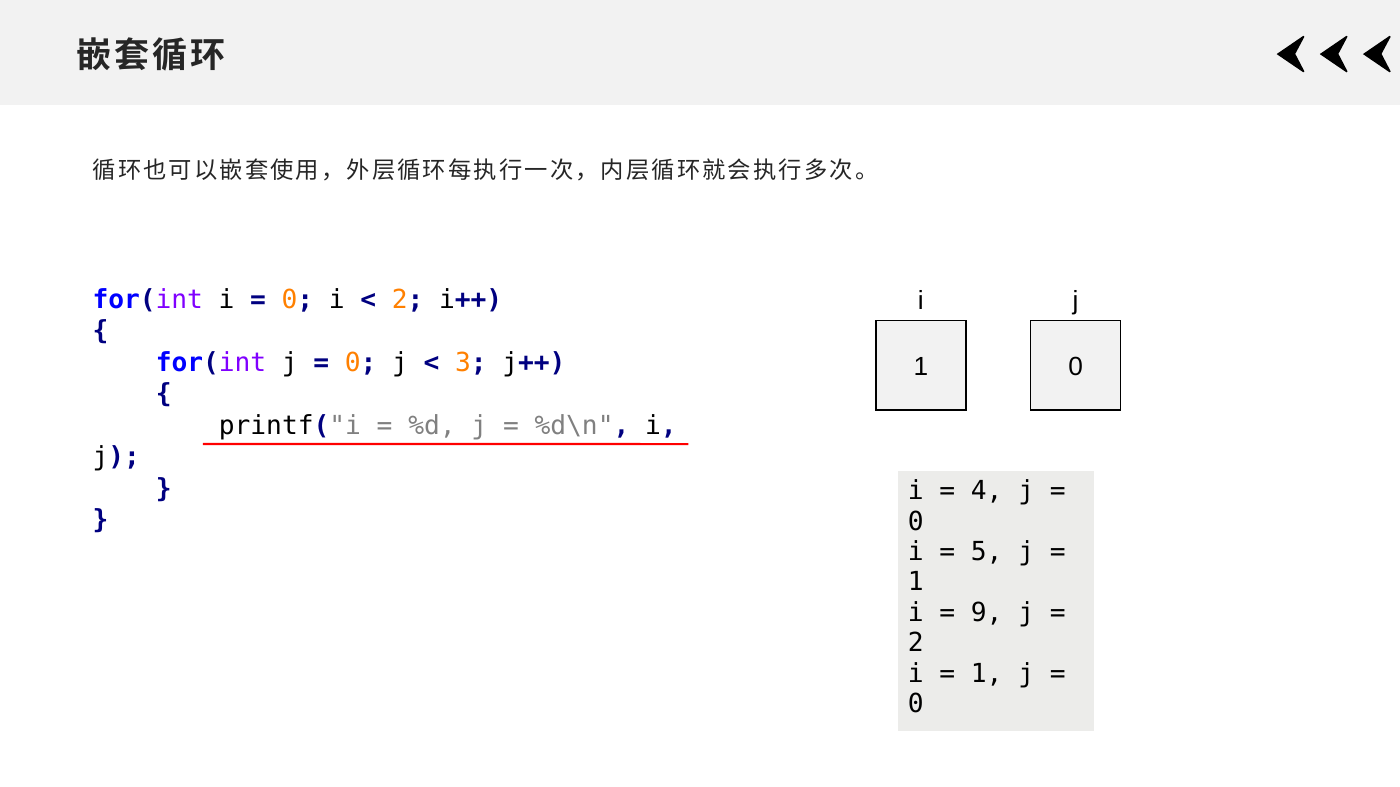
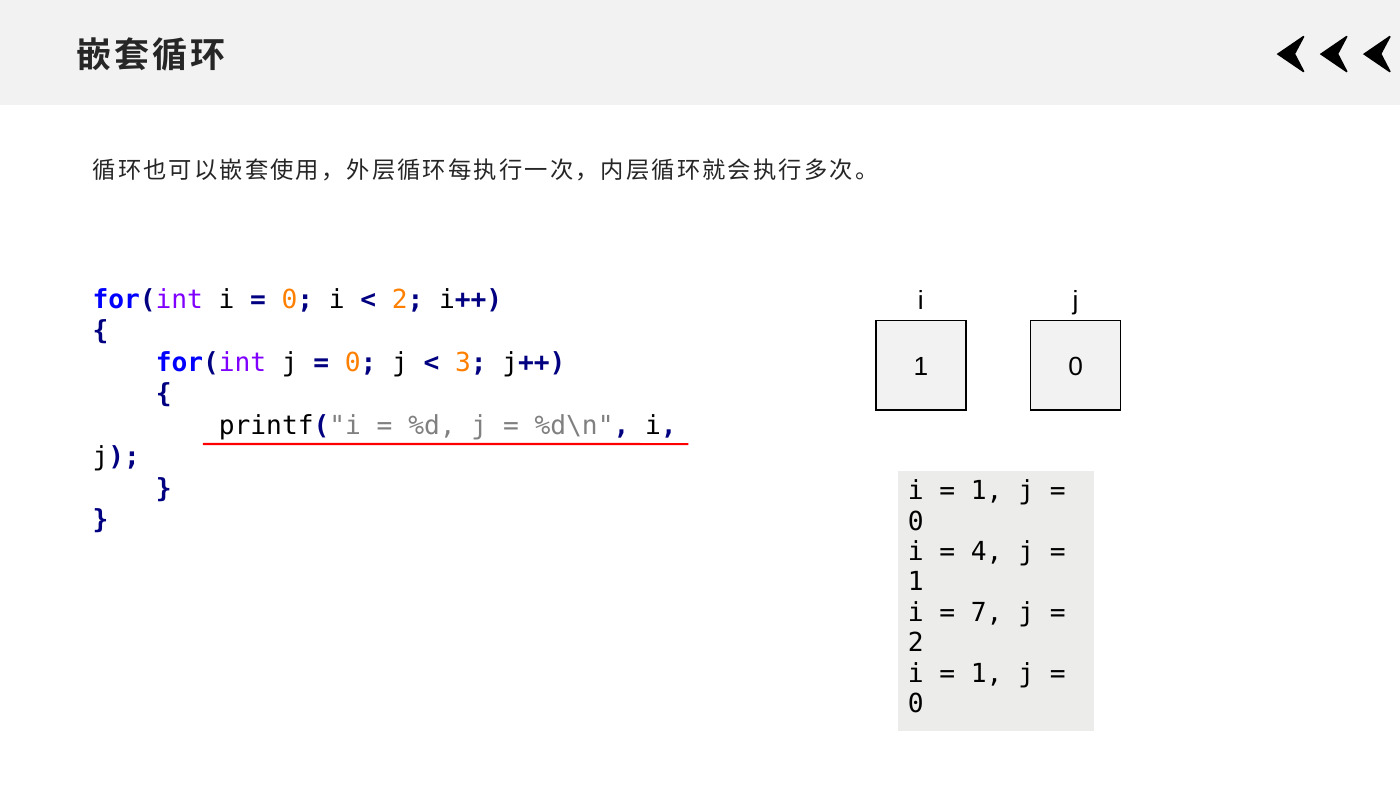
4: 4 -> 1 (987, 491)
5: 5 -> 4 (987, 552)
9: 9 -> 7 (987, 613)
